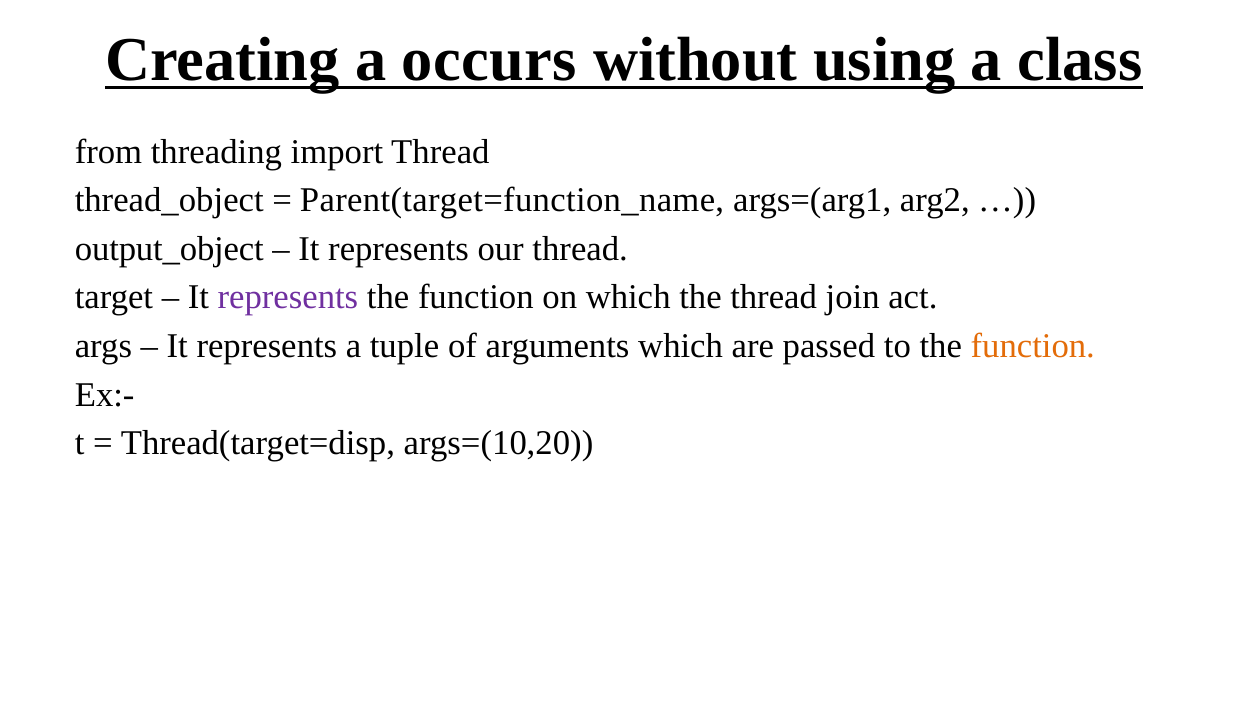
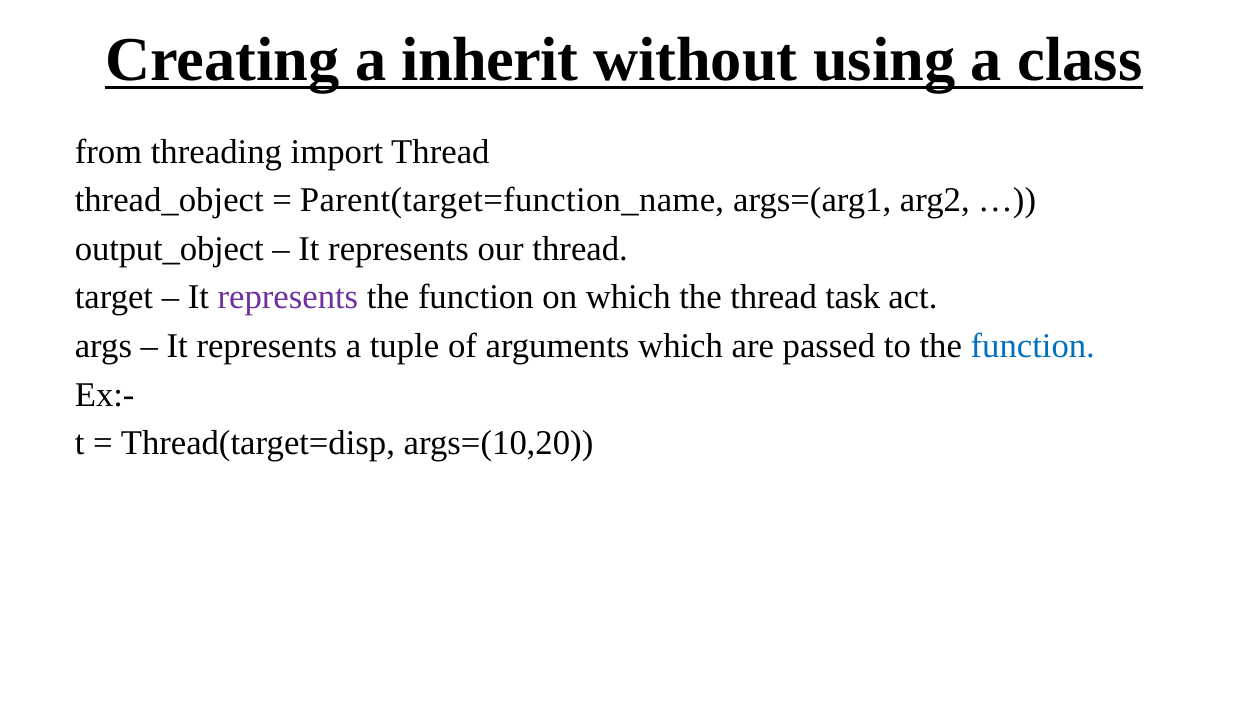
occurs: occurs -> inherit (490, 60)
join: join -> task (853, 298)
function colour: orange -> blue (1033, 346)
